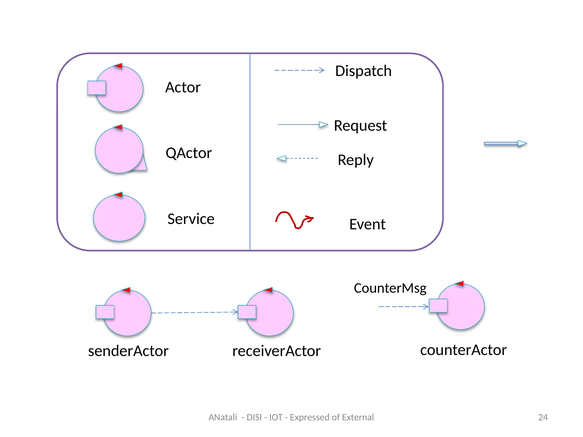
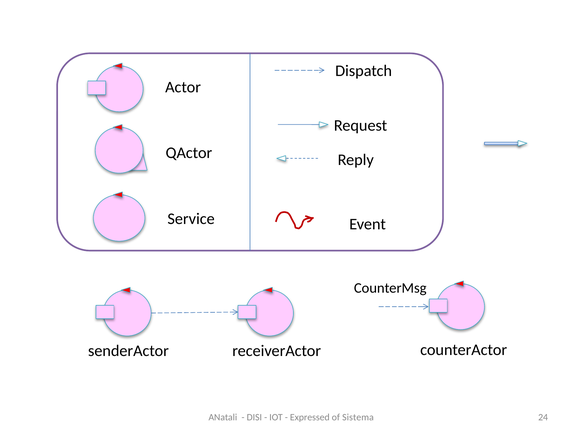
External: External -> Sistema (358, 417)
